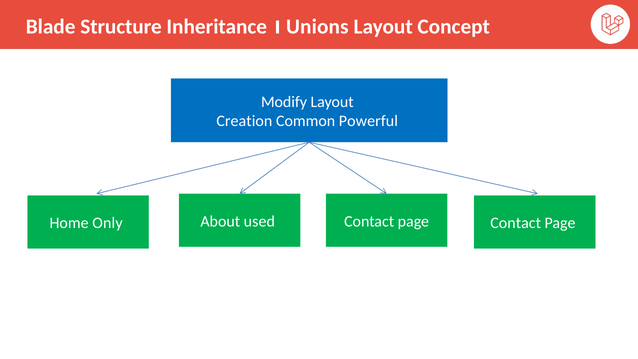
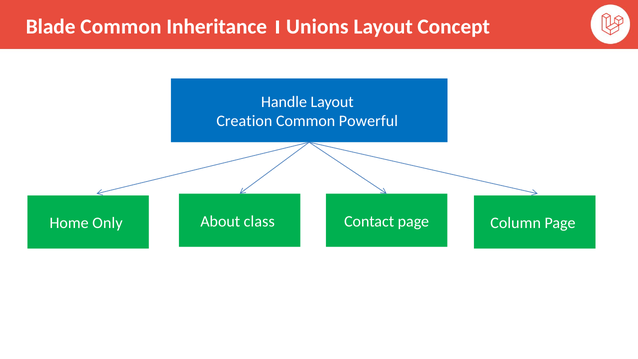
Blade Structure: Structure -> Common (121, 27)
Modify: Modify -> Handle (284, 102)
used: used -> class (259, 221)
page Contact: Contact -> Column (516, 223)
